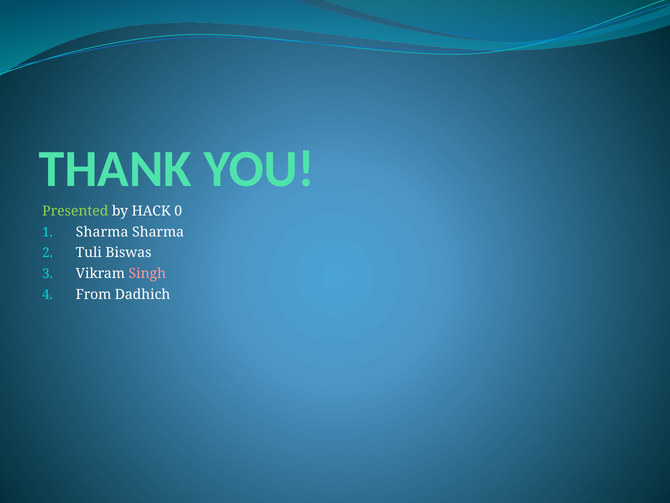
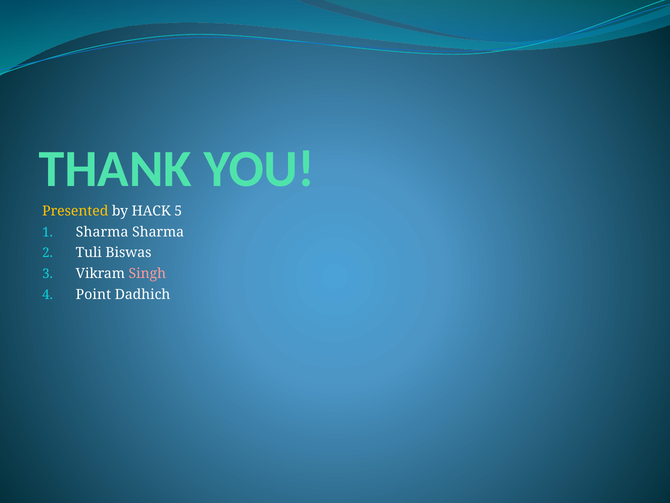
Presented colour: light green -> yellow (75, 211)
0: 0 -> 5 (178, 211)
From: From -> Point (93, 294)
